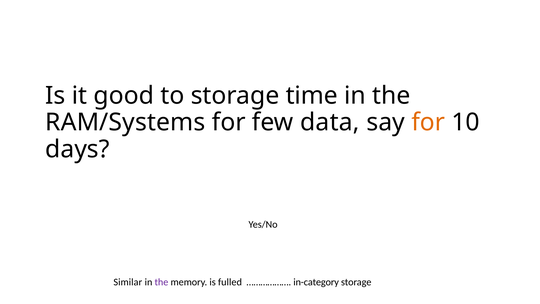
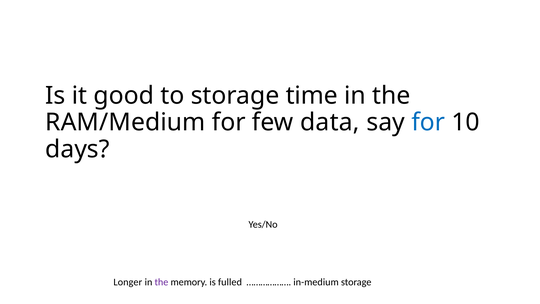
RAM/Systems: RAM/Systems -> RAM/Medium (125, 122)
for colour: orange -> blue (428, 122)
Similar: Similar -> Longer (128, 282)
in-category: in-category -> in-medium (316, 282)
